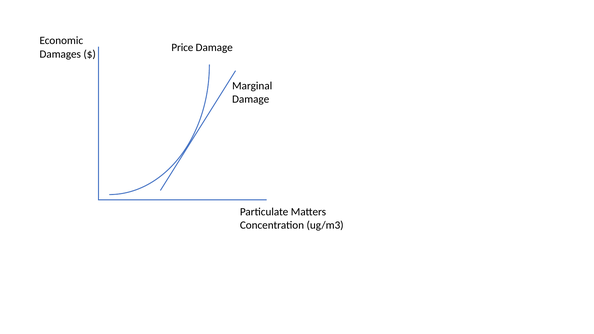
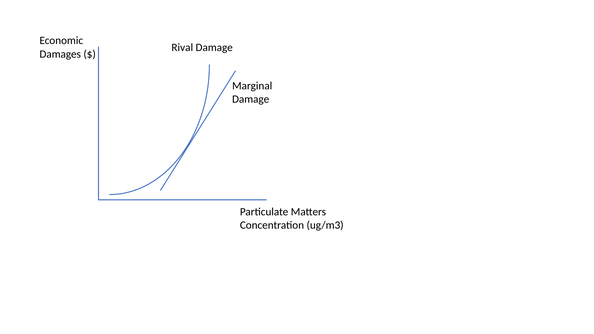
Price: Price -> Rival (182, 47)
